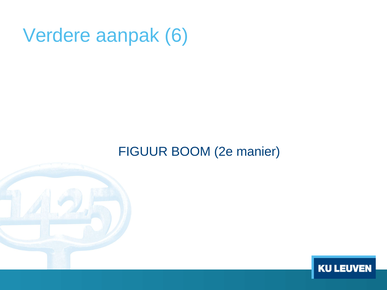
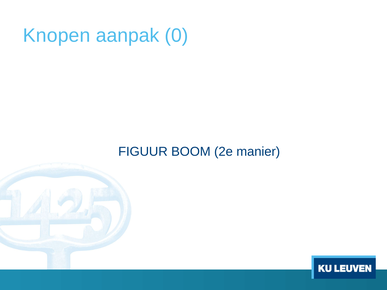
Verdere: Verdere -> Knopen (57, 35)
6: 6 -> 0 (177, 35)
